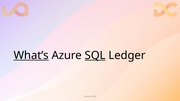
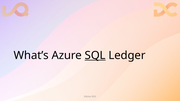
What’s underline: present -> none (31, 55)
